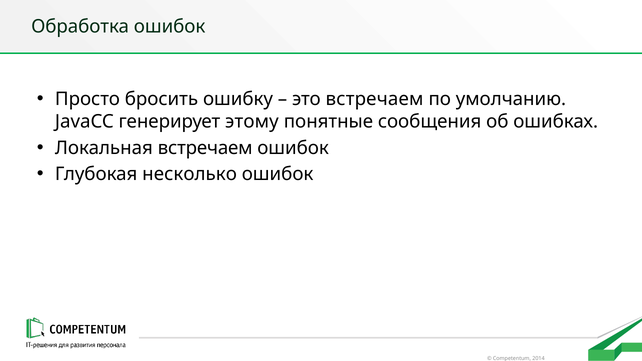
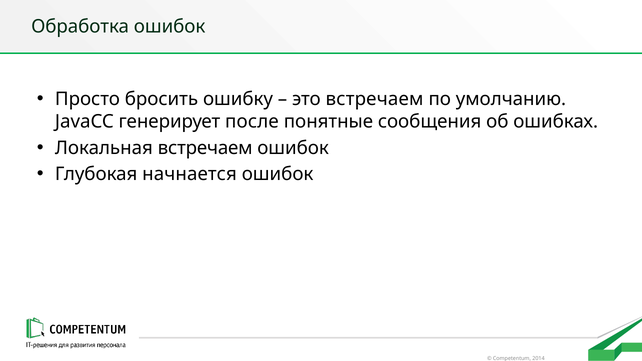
этому: этому -> после (252, 122)
несколько: несколько -> начнается (190, 174)
